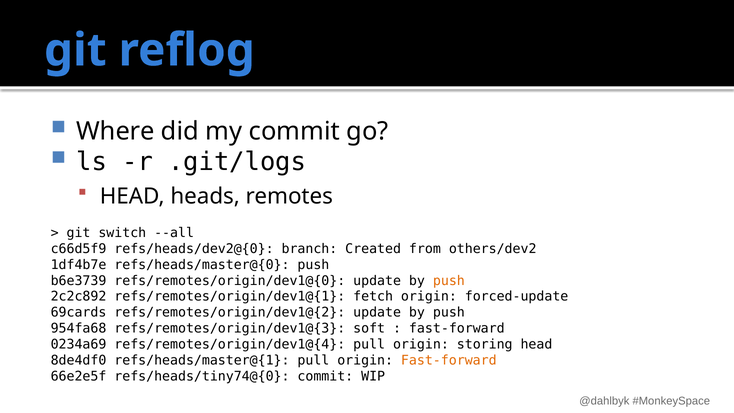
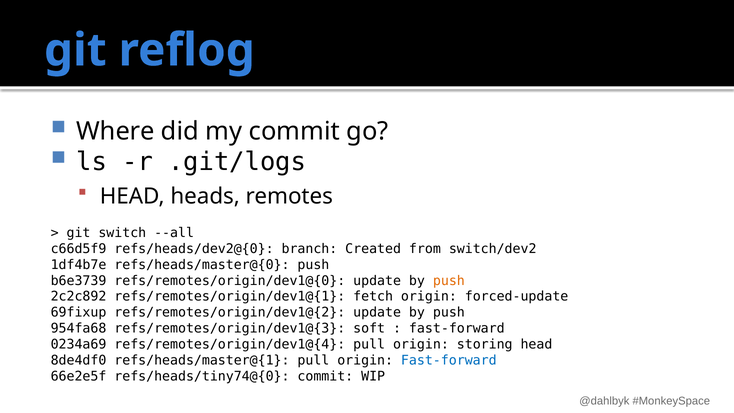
others/dev2: others/dev2 -> switch/dev2 (493, 249)
69cards: 69cards -> 69fixup (79, 312)
Fast-forward colour: orange -> blue (449, 360)
